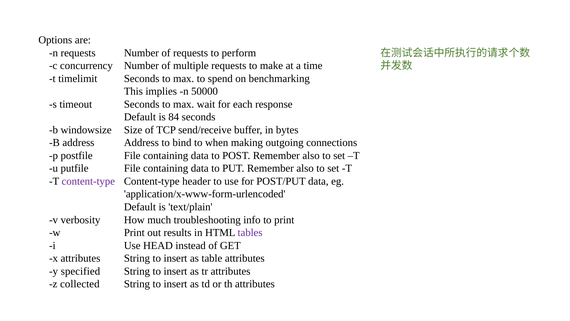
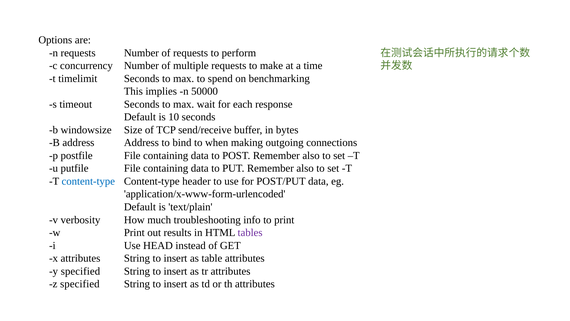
84: 84 -> 10 (174, 117)
content-type colour: purple -> blue (88, 181)
z collected: collected -> specified (80, 284)
